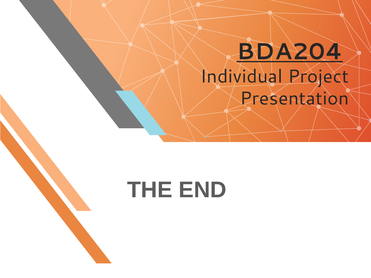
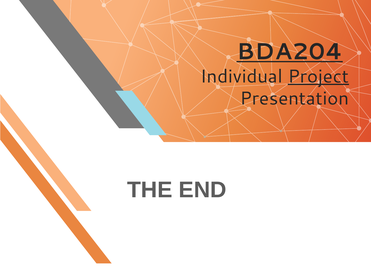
Project underline: none -> present (318, 76)
